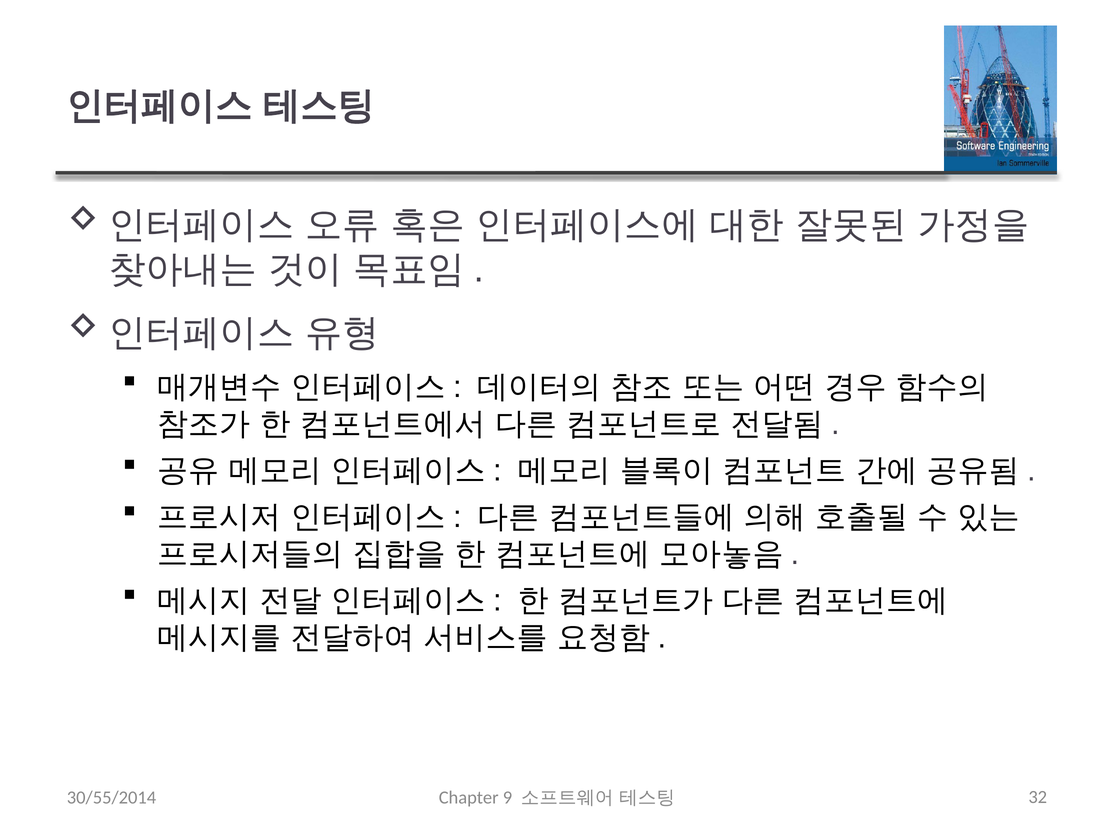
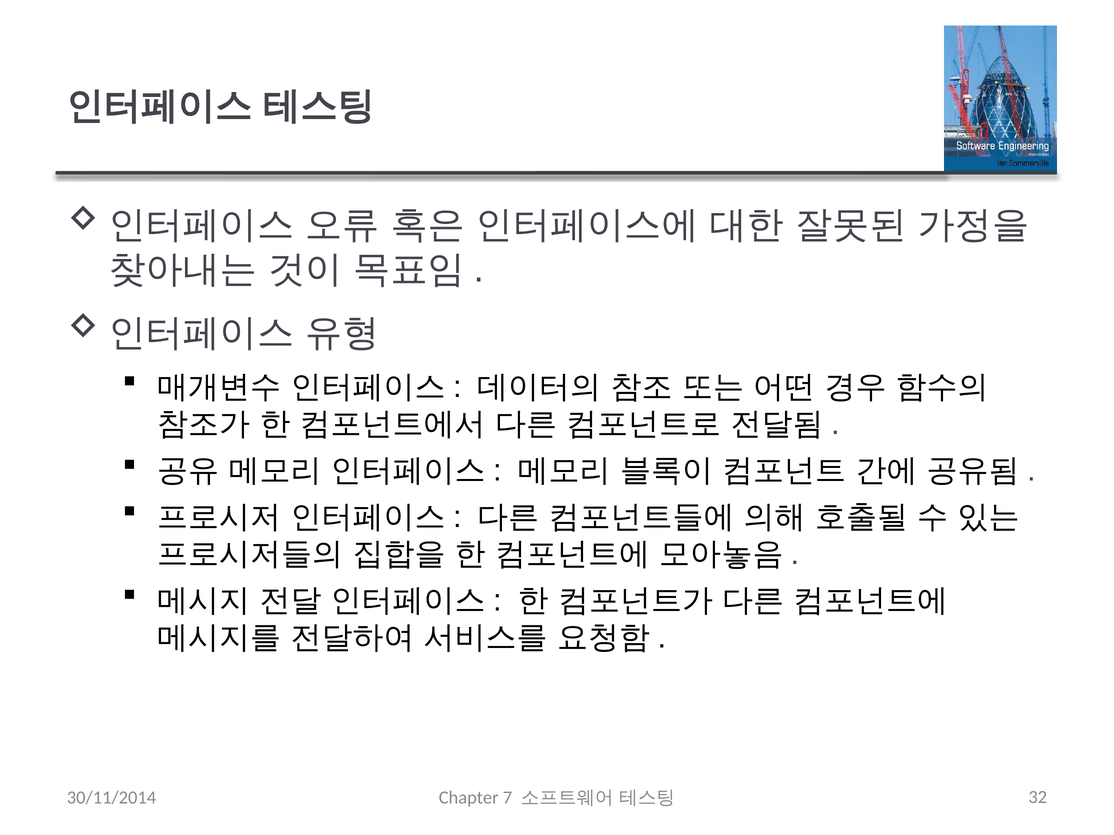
30/55/2014: 30/55/2014 -> 30/11/2014 (112, 798)
9: 9 -> 7 (507, 798)
